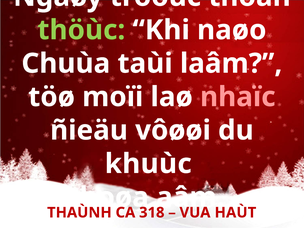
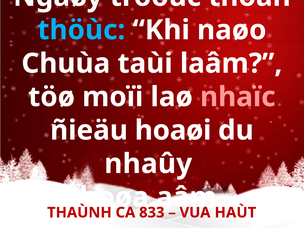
thöùc colour: light green -> light blue (81, 30)
vôøøi: vôøøi -> hoaøi (173, 130)
khuùc: khuùc -> nhaûy (148, 164)
318: 318 -> 833 (152, 213)
